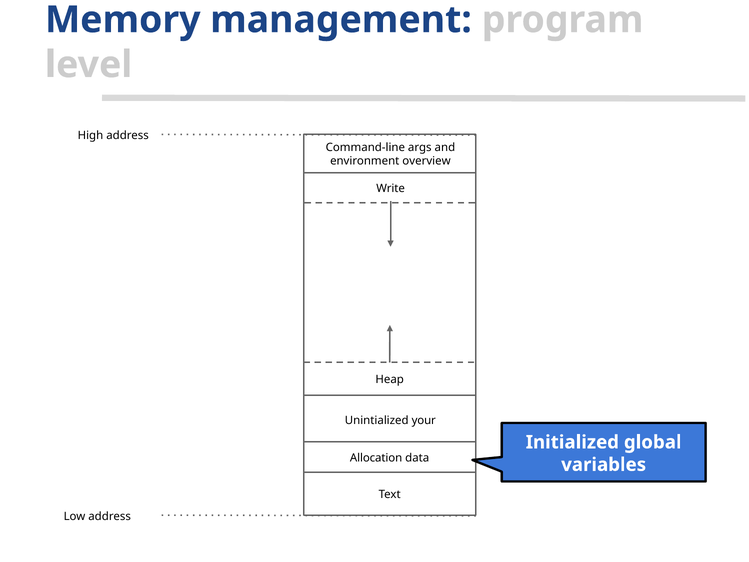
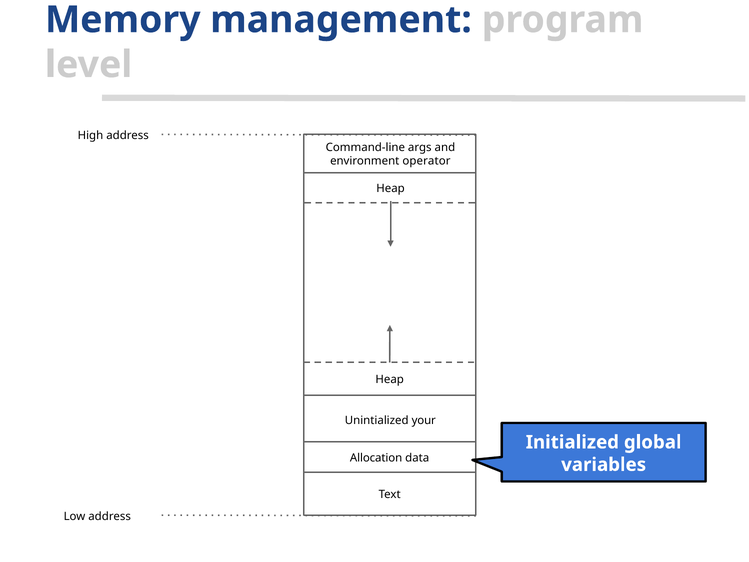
overview: overview -> operator (426, 161)
Write: Write -> Heap (391, 188)
